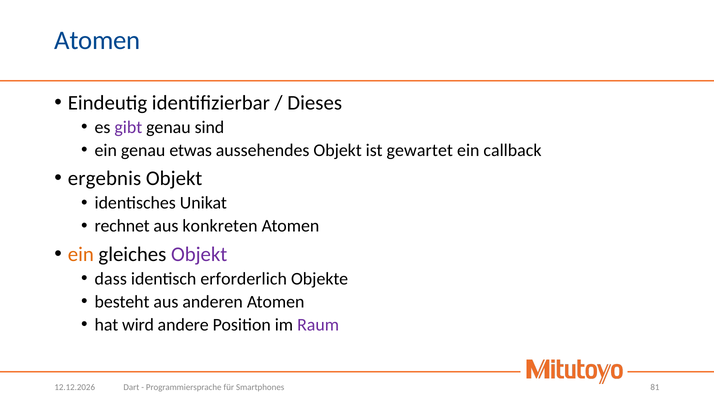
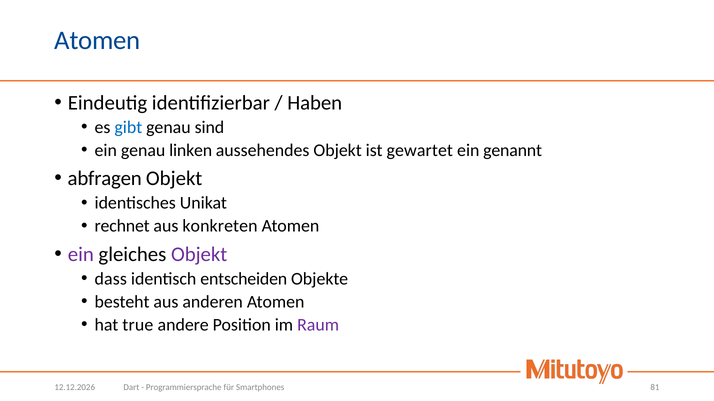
Dieses: Dieses -> Haben (315, 103)
gibt colour: purple -> blue (128, 127)
etwas: etwas -> linken (191, 150)
callback: callback -> genannt (513, 150)
ergebnis: ergebnis -> abfragen (105, 179)
ein colour: orange -> purple (81, 255)
erforderlich: erforderlich -> entscheiden (244, 279)
wird: wird -> true (138, 325)
